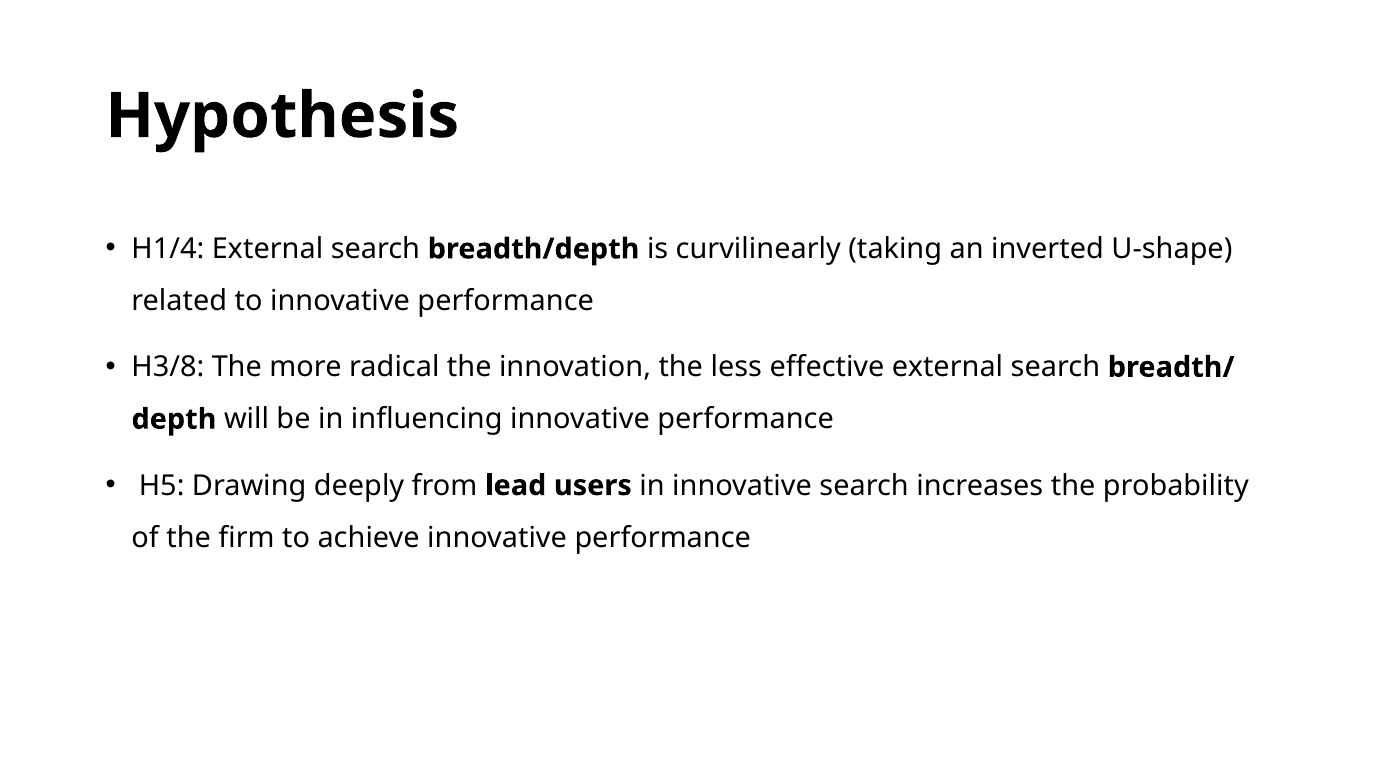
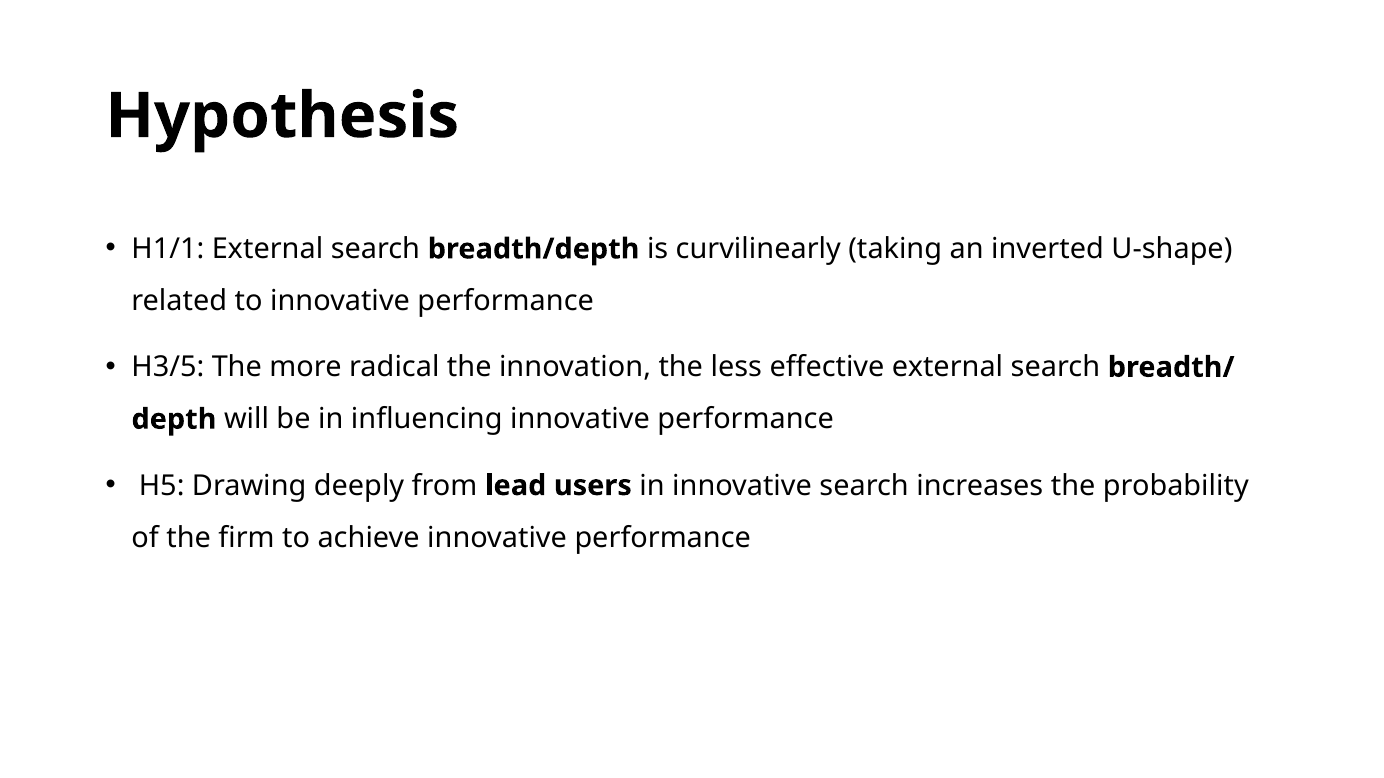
H1/4: H1/4 -> H1/1 (168, 249)
H3/8: H3/8 -> H3/5 (168, 368)
